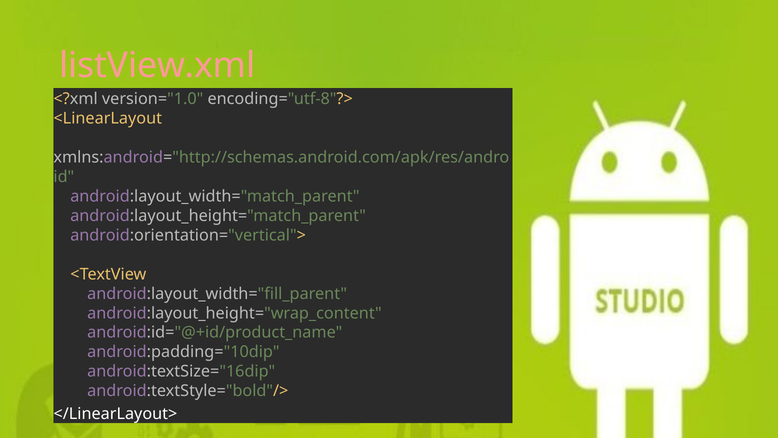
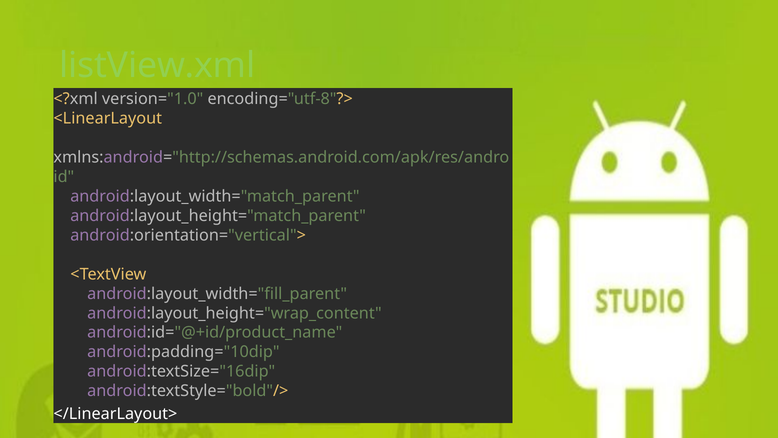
listView.xml colour: pink -> light green (157, 65)
